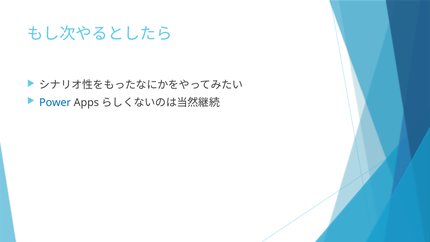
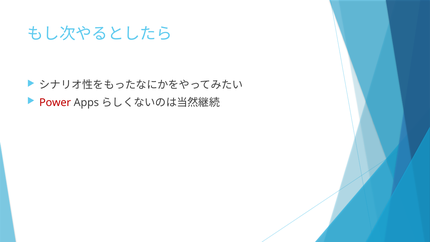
Power colour: blue -> red (55, 102)
